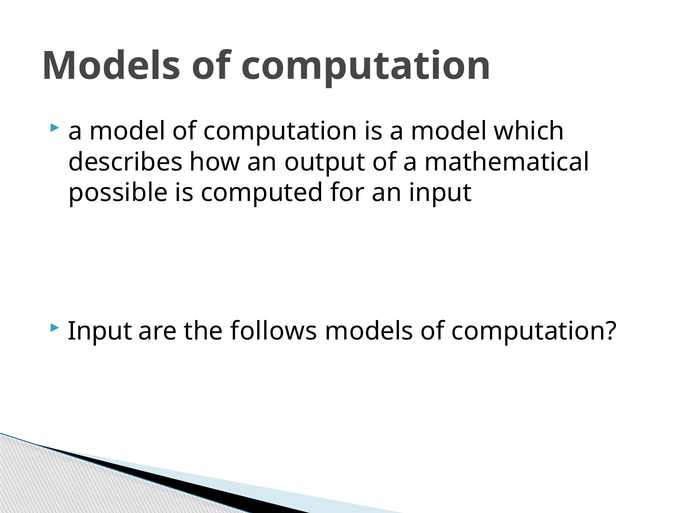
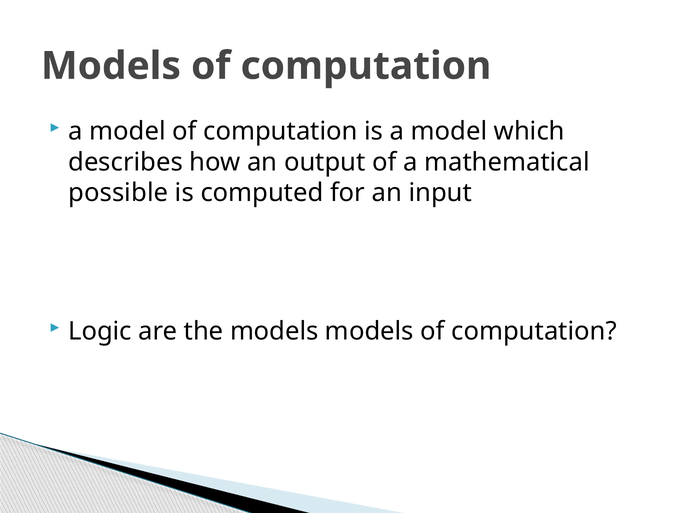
Input: Input -> Logic (100, 331)
the follows: follows -> models (274, 331)
